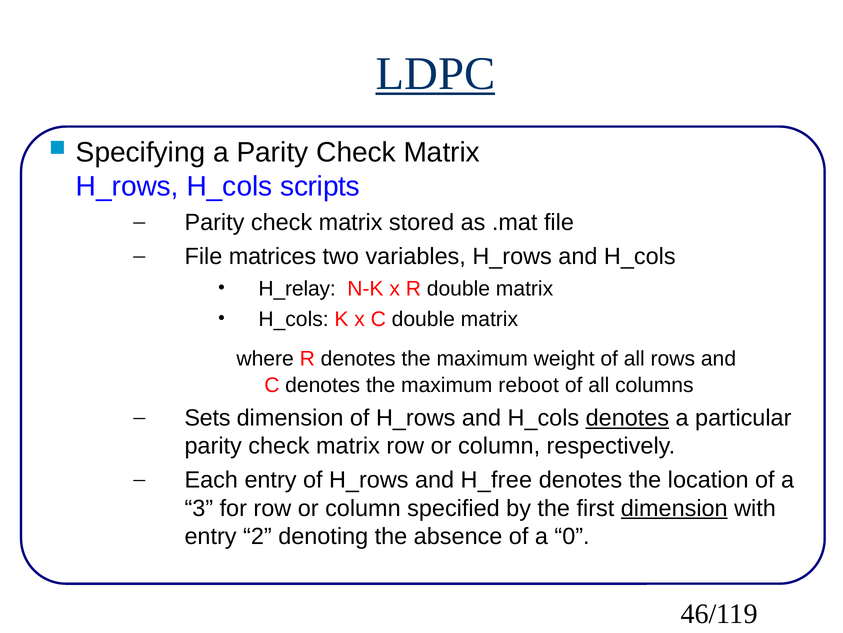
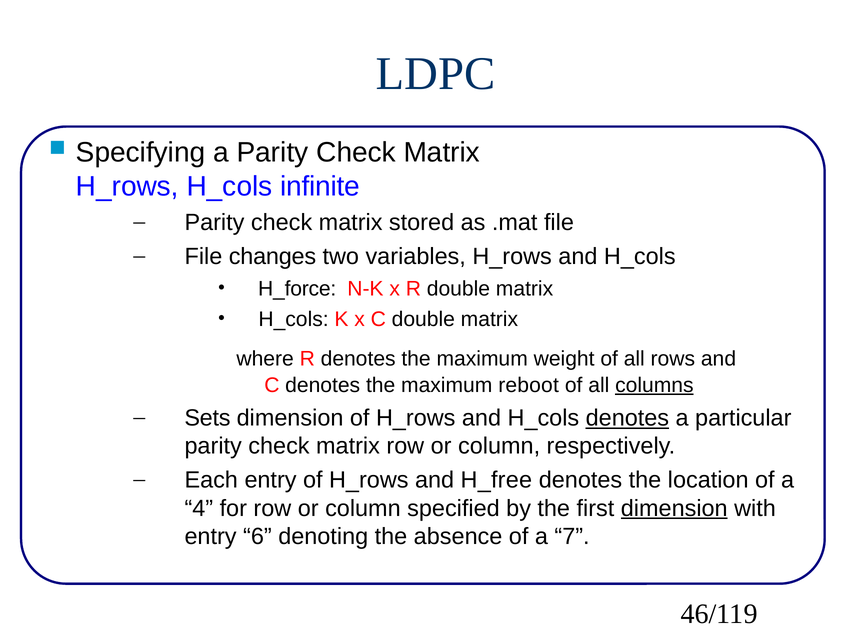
LDPC underline: present -> none (435, 74)
scripts: scripts -> infinite (320, 186)
matrices: matrices -> changes (272, 256)
H_relay: H_relay -> H_force (297, 288)
columns underline: none -> present (654, 385)
3: 3 -> 4 (199, 508)
2: 2 -> 6 (257, 536)
0: 0 -> 7 (572, 536)
